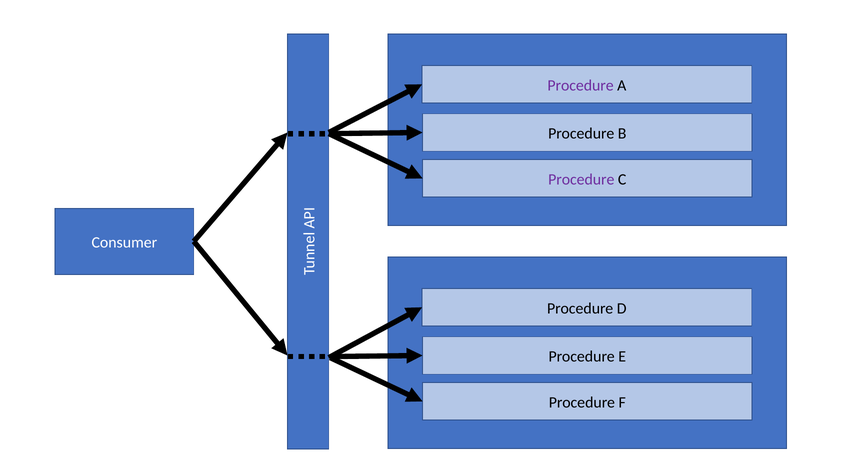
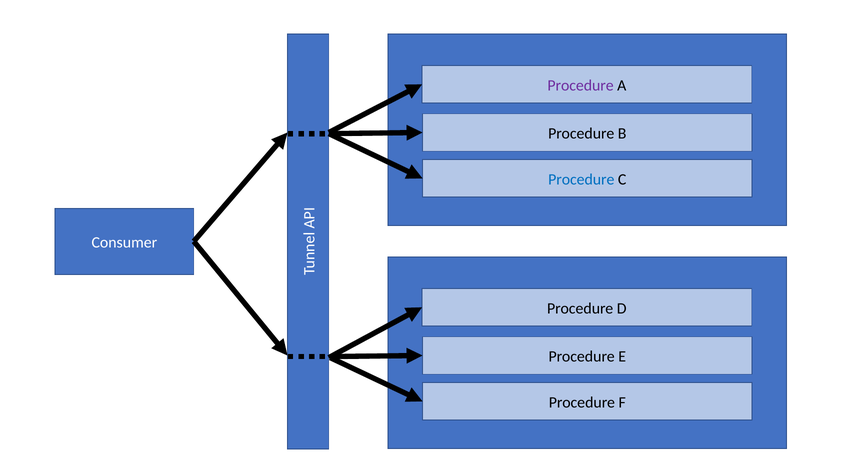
Procedure colour: purple -> blue (581, 180)
